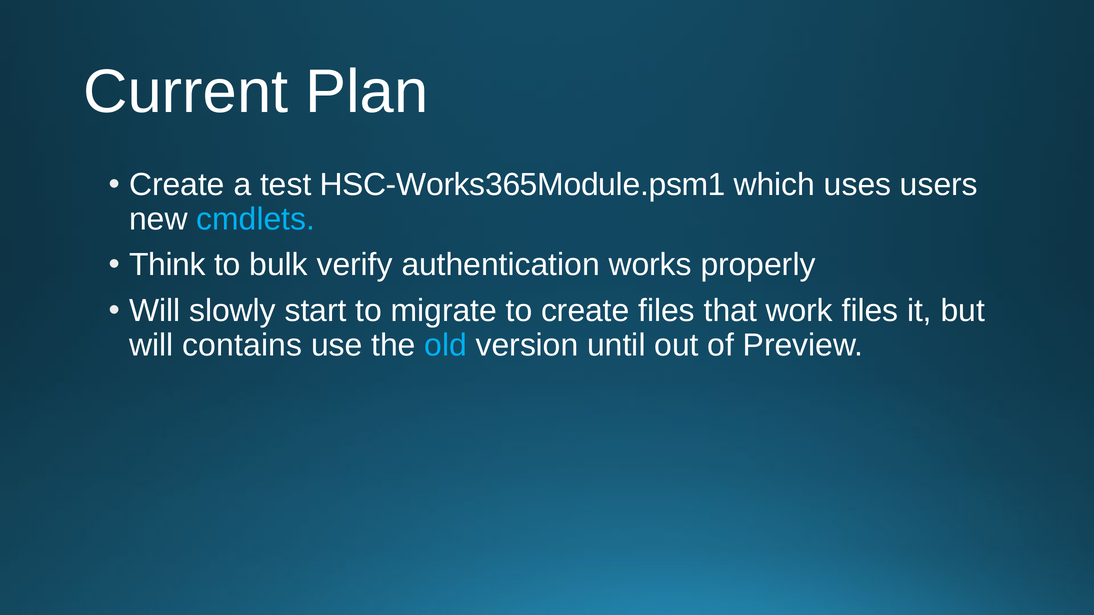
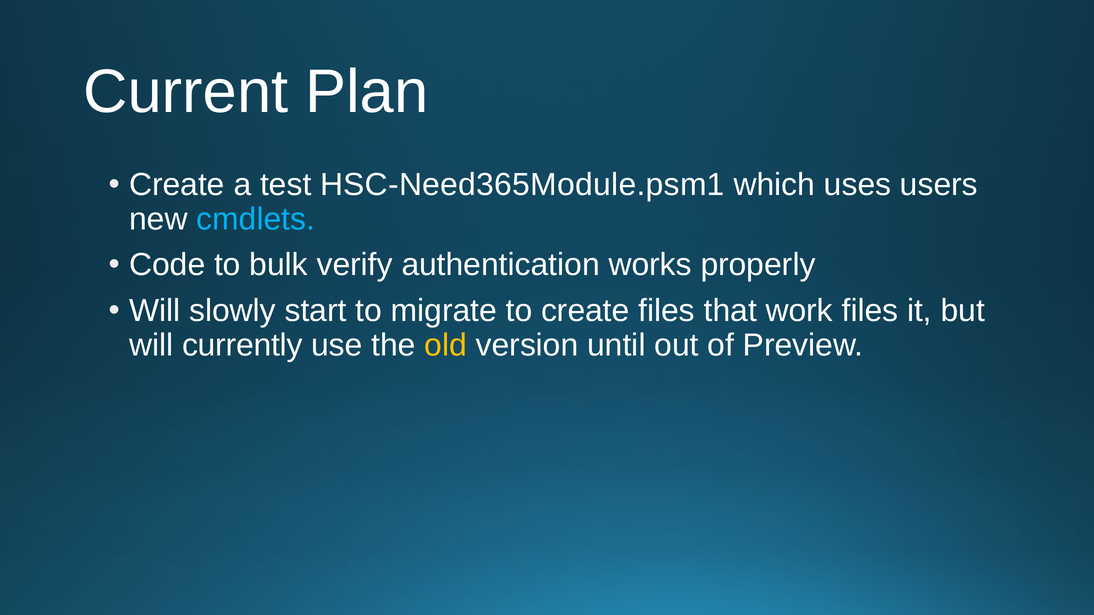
HSC-Works365Module.psm1: HSC-Works365Module.psm1 -> HSC-Need365Module.psm1 (522, 185)
Think: Think -> Code (167, 265)
contains: contains -> currently (242, 345)
old colour: light blue -> yellow (446, 345)
